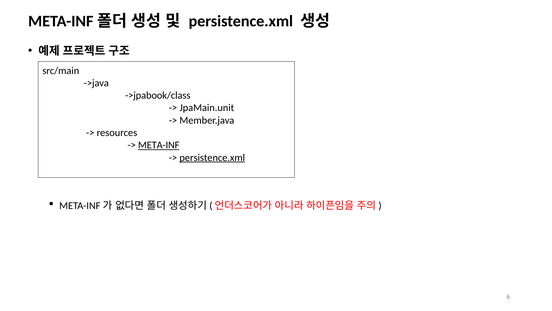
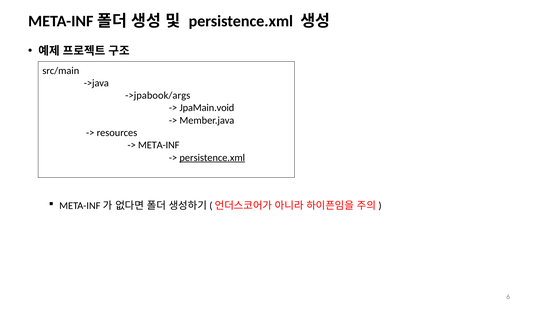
->jpabook/class: ->jpabook/class -> ->jpabook/args (158, 95)
JpaMain.unit: JpaMain.unit -> JpaMain.void (207, 108)
META-INF underline: present -> none (159, 145)
